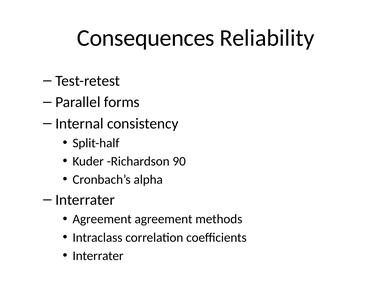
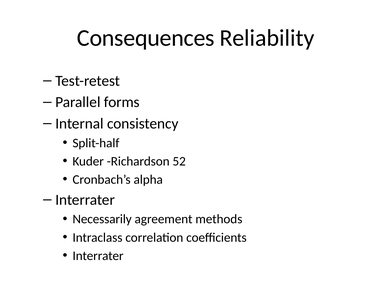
90: 90 -> 52 (179, 161)
Agreement: Agreement -> Necessarily (102, 219)
